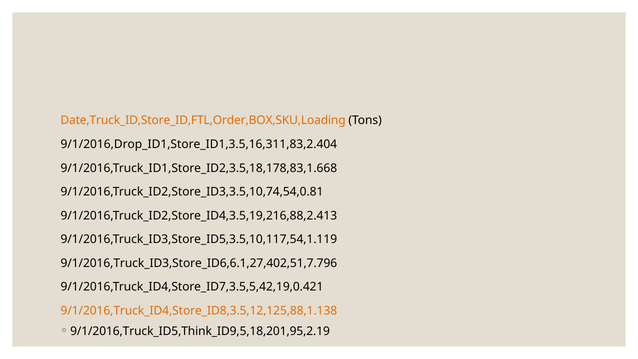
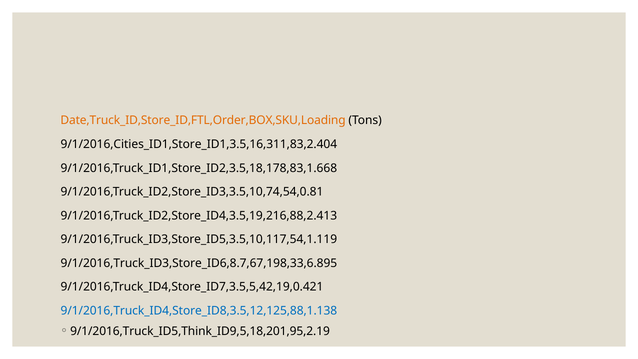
9/1/2016,Drop_ID1,Store_ID1,3.5,16,311,83,2.404: 9/1/2016,Drop_ID1,Store_ID1,3.5,16,311,83,2.404 -> 9/1/2016,Cities_ID1,Store_ID1,3.5,16,311,83,2.404 (199, 144)
9/1/2016,Truck_ID3,Store_ID6,6.1,27,402,51,7.796: 9/1/2016,Truck_ID3,Store_ID6,6.1,27,402,51,7.796 -> 9/1/2016,Truck_ID3,Store_ID6,8.7,67,198,33,6.895 (199, 263)
9/1/2016,Truck_ID4,Store_ID8,3.5,12,125,88,1.138 colour: orange -> blue (199, 311)
